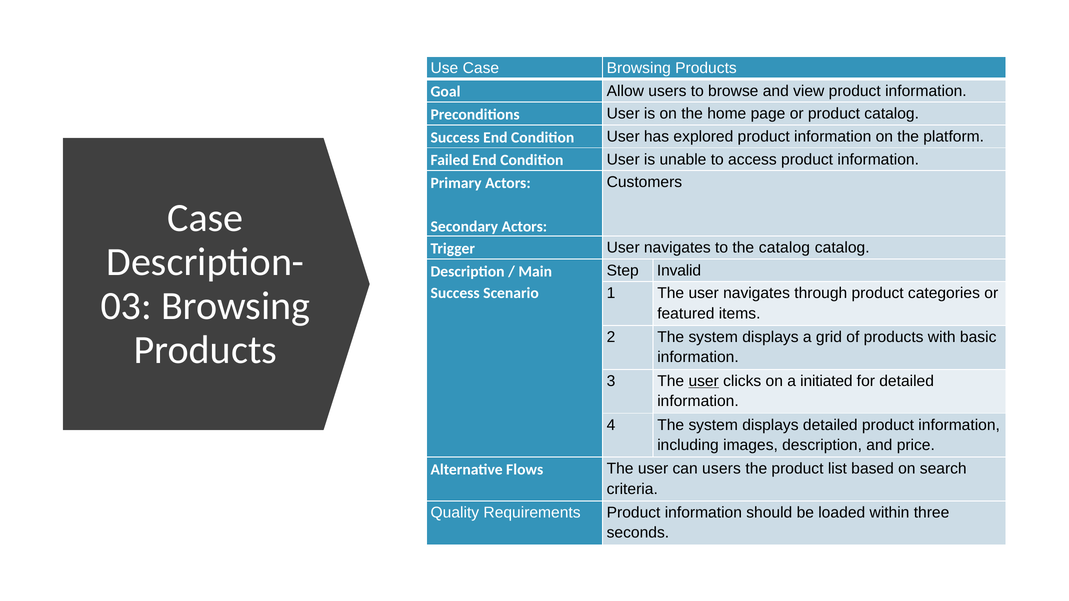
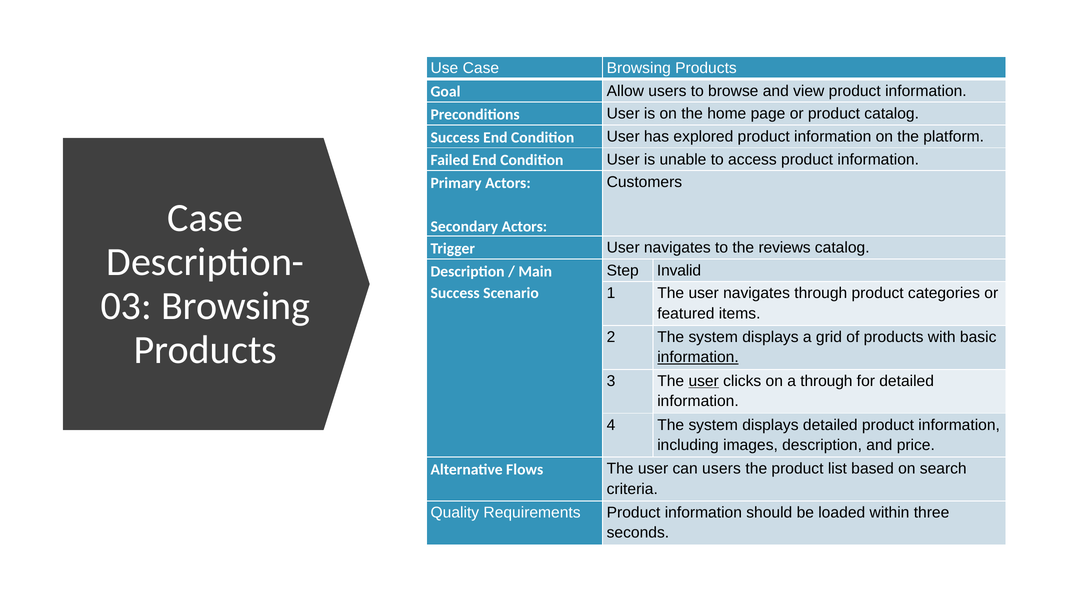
the catalog: catalog -> reviews (785, 248)
information underline: none -> present (698, 358)
a initiated: initiated -> through (826, 381)
